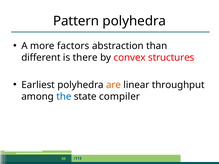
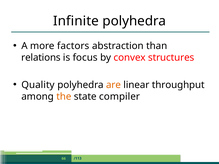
Pattern: Pattern -> Infinite (76, 21)
different: different -> relations (41, 58)
there: there -> focus (85, 58)
Earliest: Earliest -> Quality (38, 85)
the colour: blue -> orange (64, 97)
